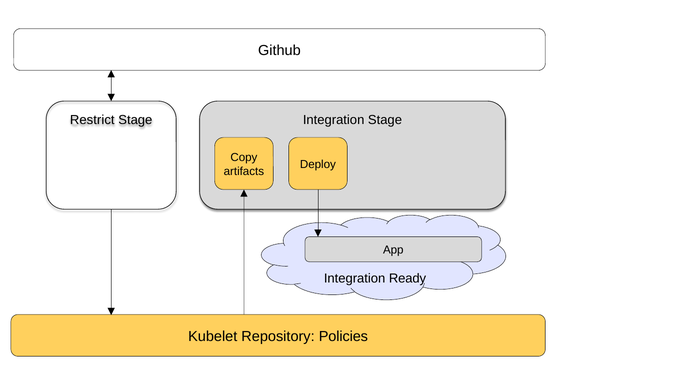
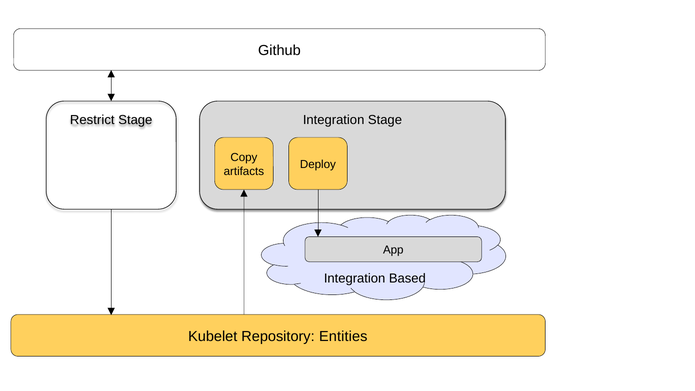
Ready: Ready -> Based (407, 278)
Policies: Policies -> Entities (343, 336)
